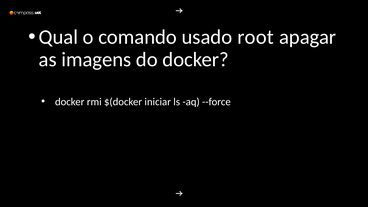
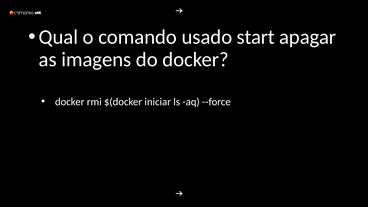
root: root -> start (256, 37)
